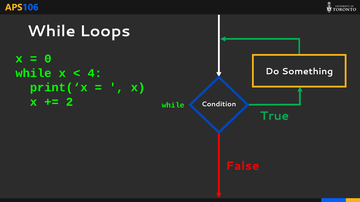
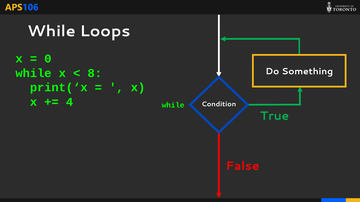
4: 4 -> 8 (95, 73)
2: 2 -> 4 (70, 102)
